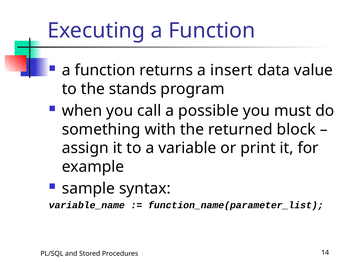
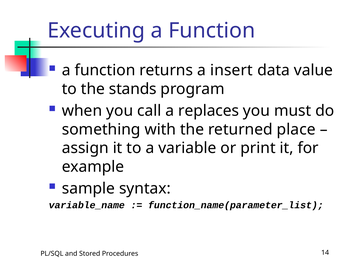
possible: possible -> replaces (209, 111)
block: block -> place (296, 130)
